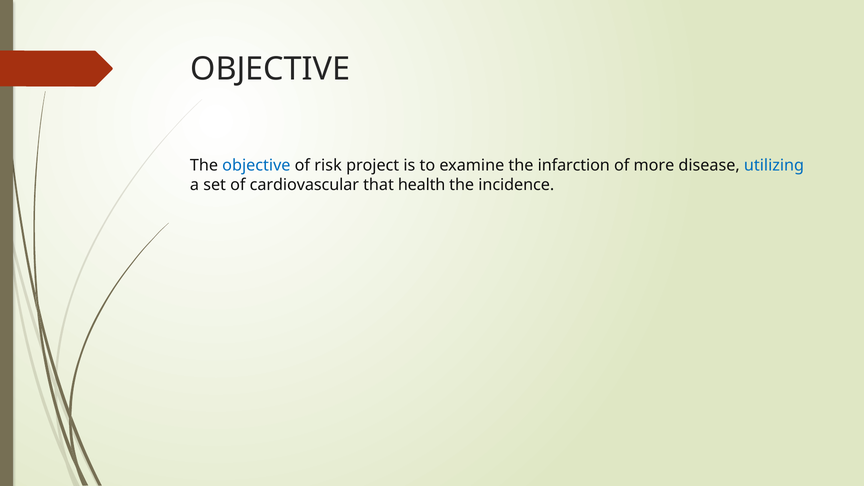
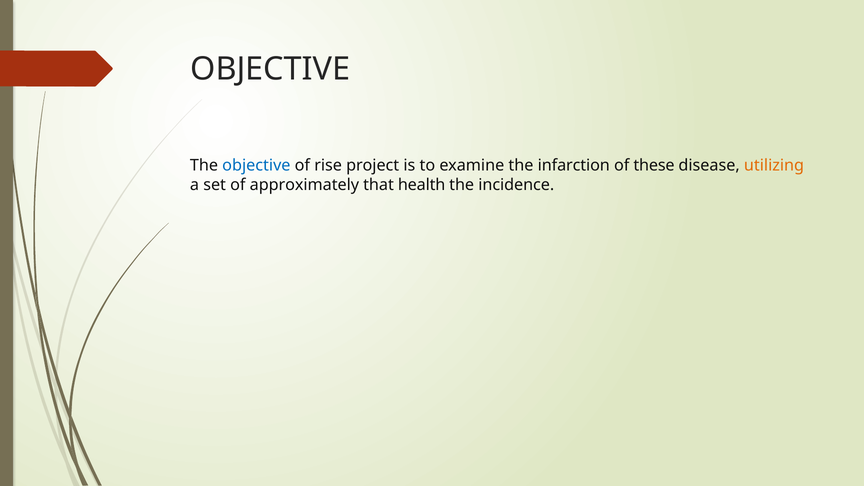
risk: risk -> rise (328, 165)
more: more -> these (654, 165)
utilizing colour: blue -> orange (774, 165)
cardiovascular: cardiovascular -> approximately (304, 185)
